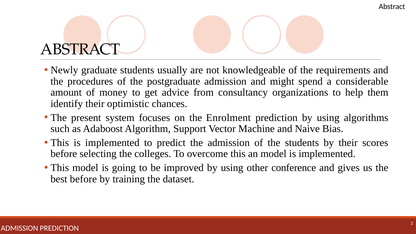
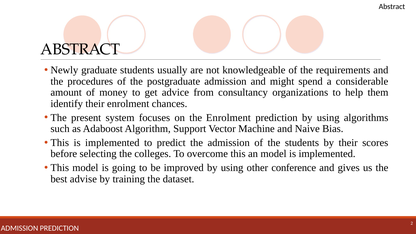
their optimistic: optimistic -> enrolment (128, 104)
best before: before -> advise (83, 179)
